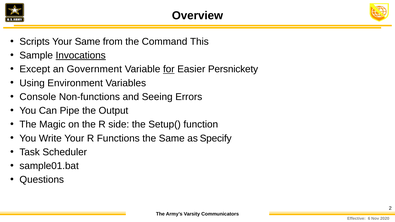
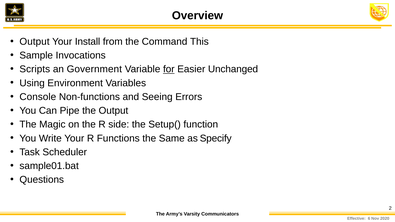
Scripts: Scripts -> Output (35, 42)
Your Same: Same -> Install (88, 42)
Invocations underline: present -> none (81, 55)
Except: Except -> Scripts (35, 69)
Persnickety: Persnickety -> Unchanged (233, 69)
